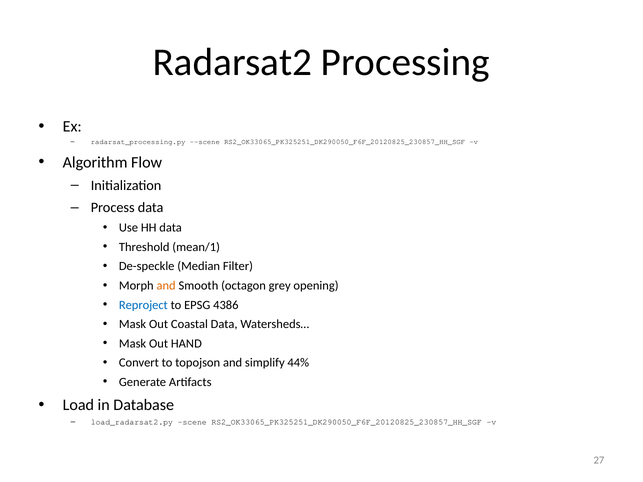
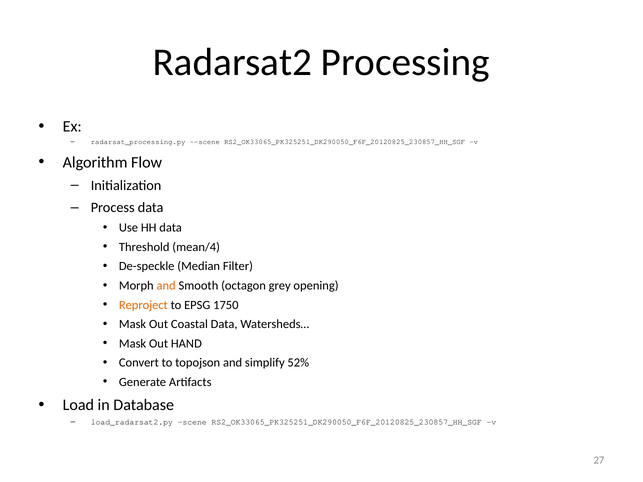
mean/1: mean/1 -> mean/4 (196, 247)
Reproject colour: blue -> orange (143, 305)
4386: 4386 -> 1750 (226, 305)
44%: 44% -> 52% (298, 363)
